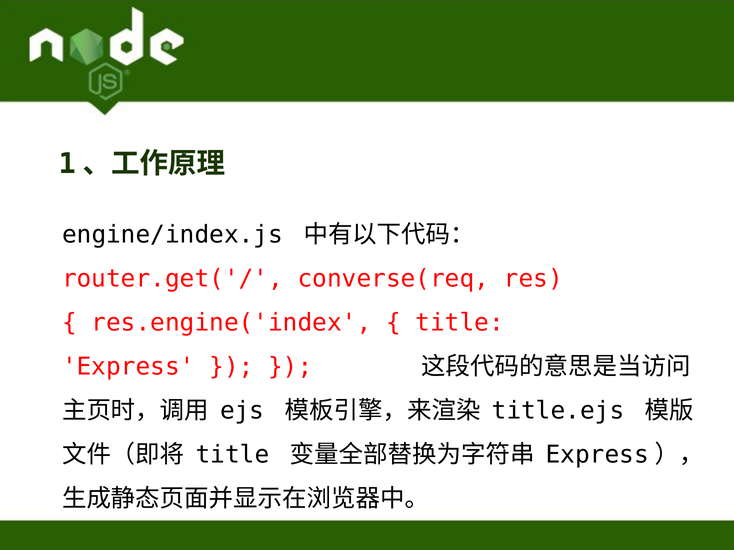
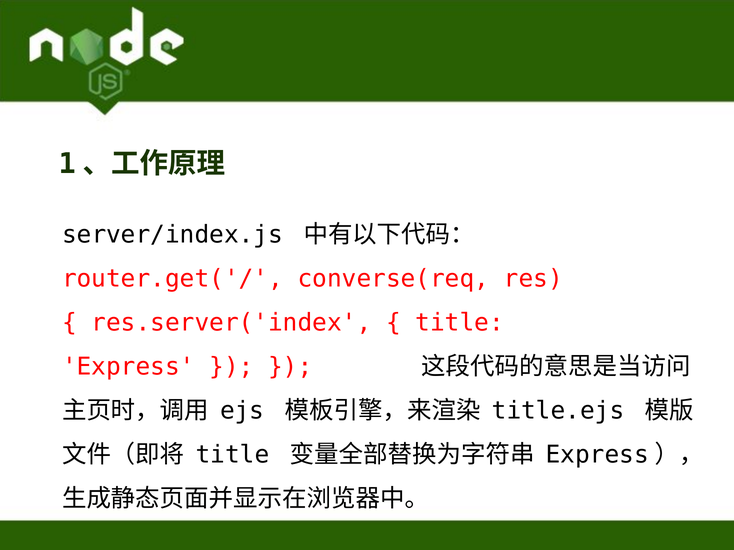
engine/index.js: engine/index.js -> server/index.js (173, 235)
res.engine('index: res.engine('index -> res.server('index (231, 323)
